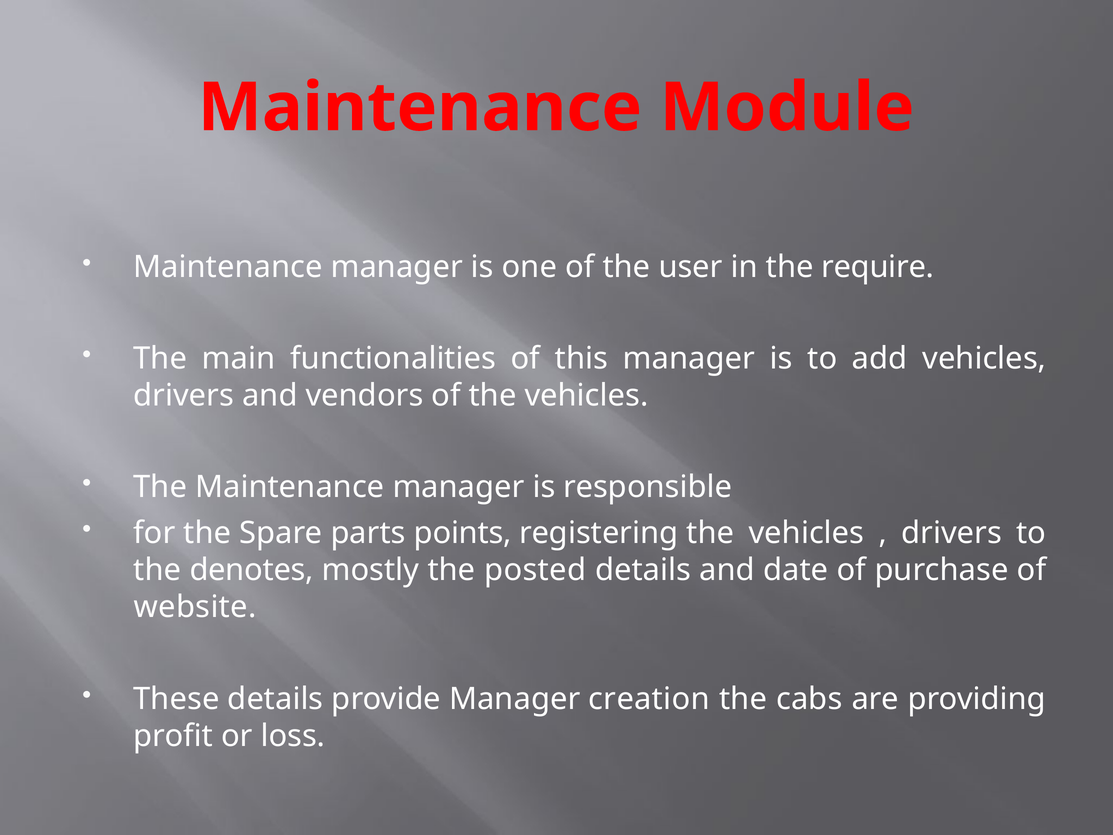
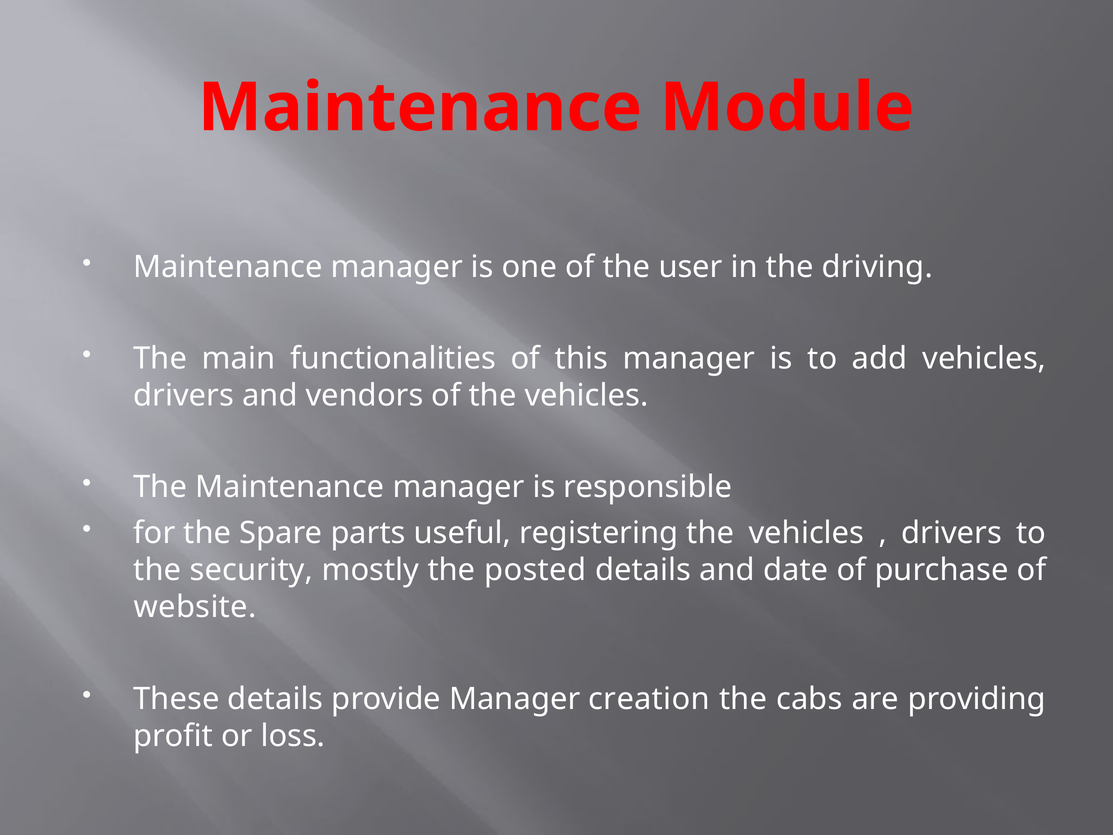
require: require -> driving (877, 267)
points: points -> useful (463, 533)
denotes: denotes -> security (251, 570)
